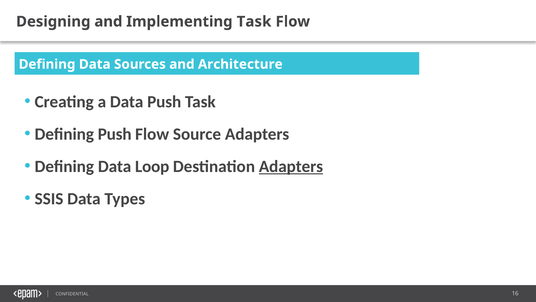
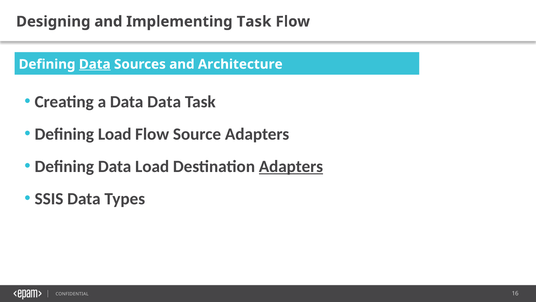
Data underline: none -> present (95, 64)
Data Push: Push -> Data (164, 102)
Defining Push: Push -> Load (115, 134)
Data Loop: Loop -> Load (152, 166)
